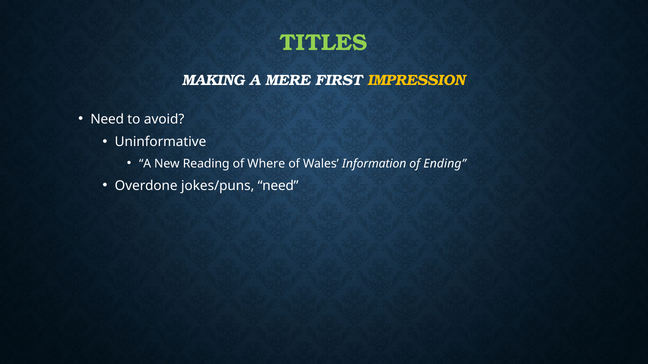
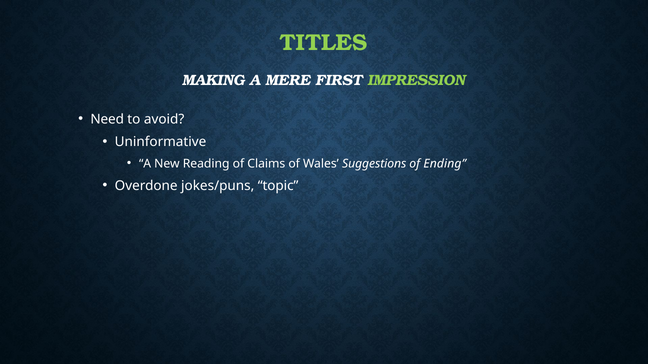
IMPRESSION colour: yellow -> light green (416, 81)
Where: Where -> Claims (266, 164)
Information: Information -> Suggestions (374, 164)
jokes/puns need: need -> topic (278, 186)
